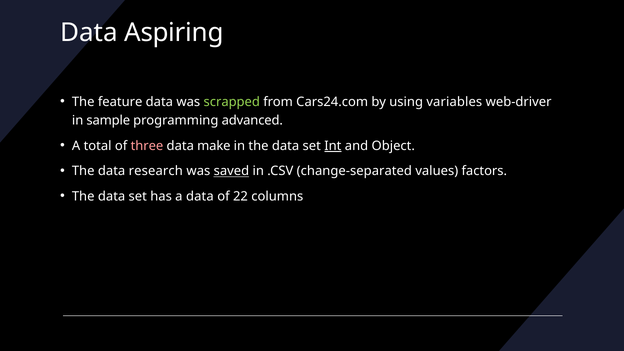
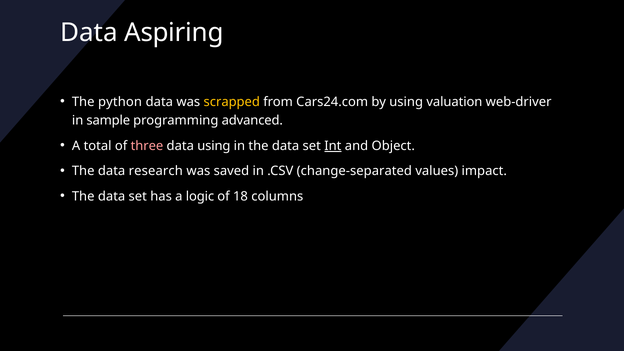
feature: feature -> python (120, 102)
scrapped colour: light green -> yellow (232, 102)
variables: variables -> valuation (454, 102)
data make: make -> using (214, 146)
saved underline: present -> none (231, 171)
factors: factors -> impact (484, 171)
a data: data -> logic (200, 196)
22: 22 -> 18 (240, 196)
